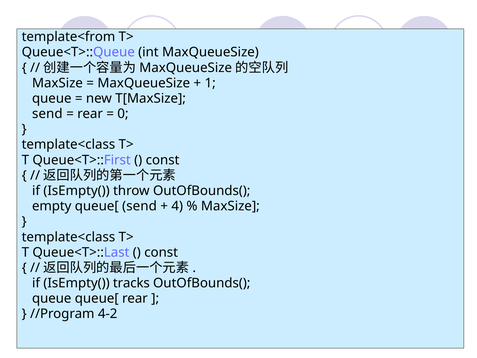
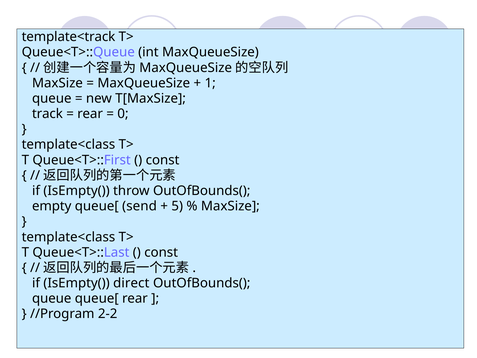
template<from: template<from -> template<track (68, 37)
send: send -> track (47, 114)
4: 4 -> 5 (177, 206)
tracks: tracks -> direct (131, 283)
4-2: 4-2 -> 2-2 (108, 314)
